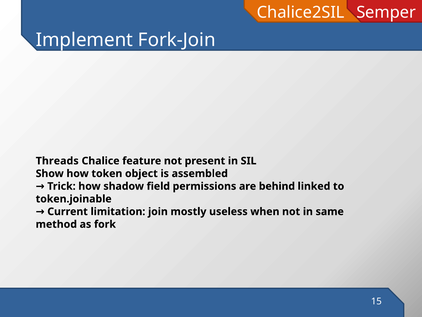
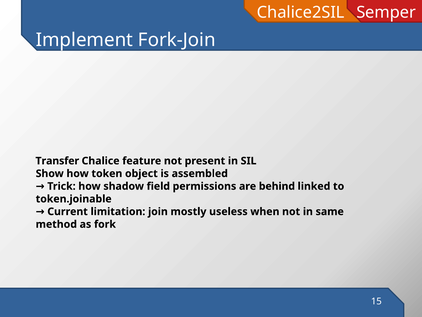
Threads: Threads -> Transfer (57, 161)
